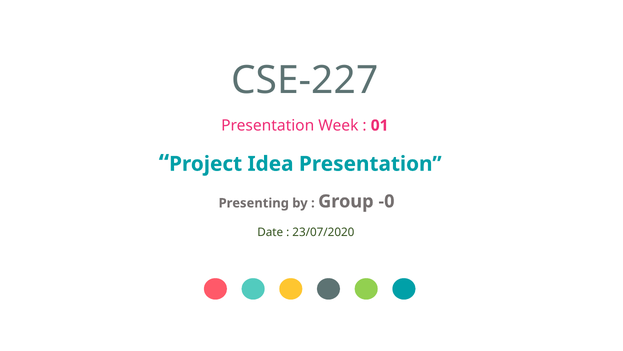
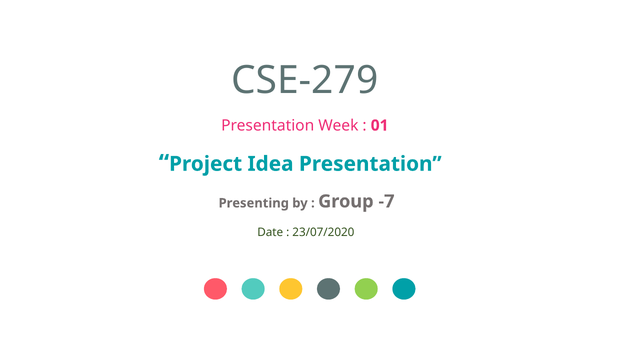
CSE-227: CSE-227 -> CSE-279 (305, 80)
-0: -0 -> -7 (386, 201)
